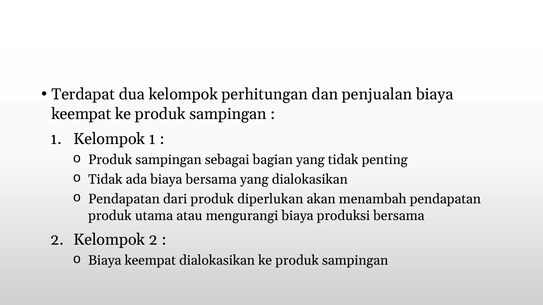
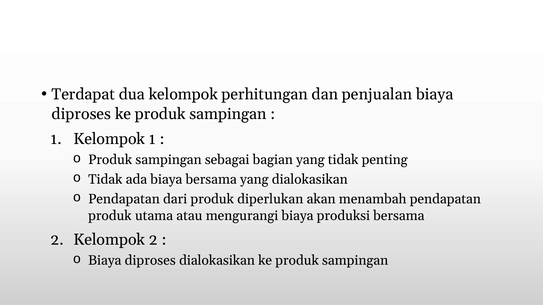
keempat: keempat -> diproses (81, 114)
keempat: keempat -> diproses (150, 261)
